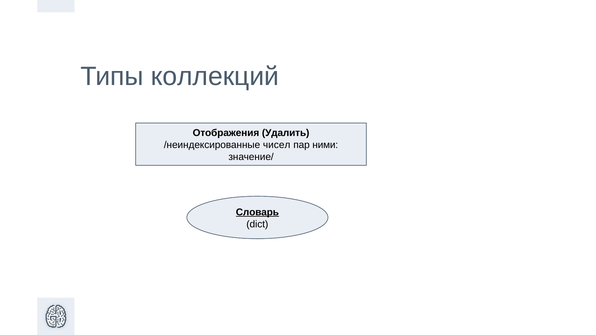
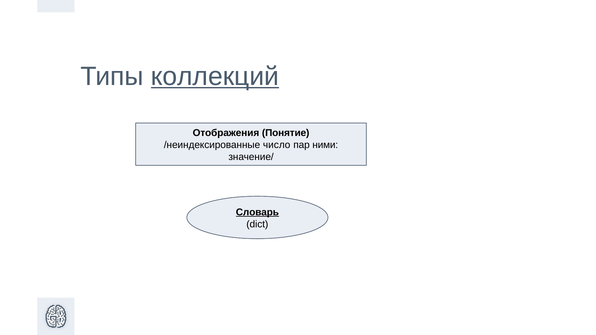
коллекций underline: none -> present (215, 76)
Удалить: Удалить -> Понятие (286, 133)
чисел: чисел -> число (277, 145)
